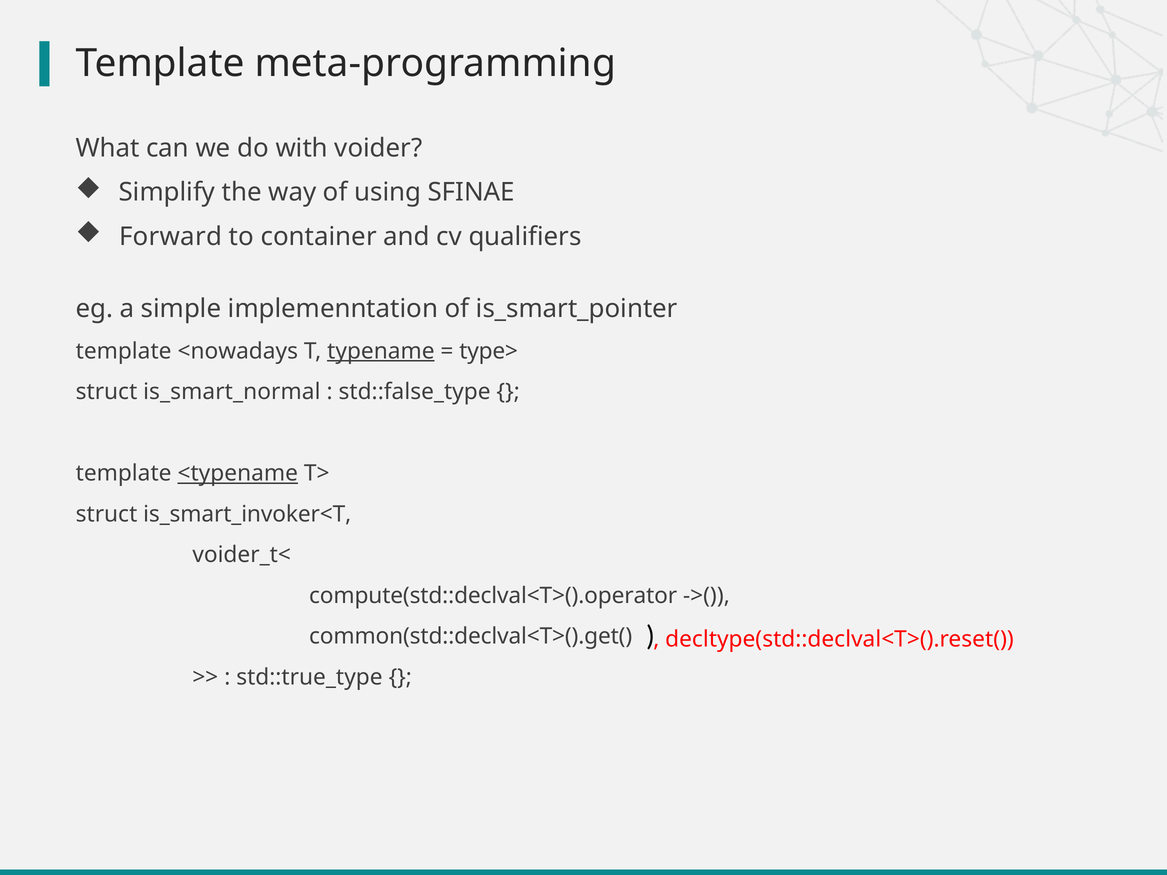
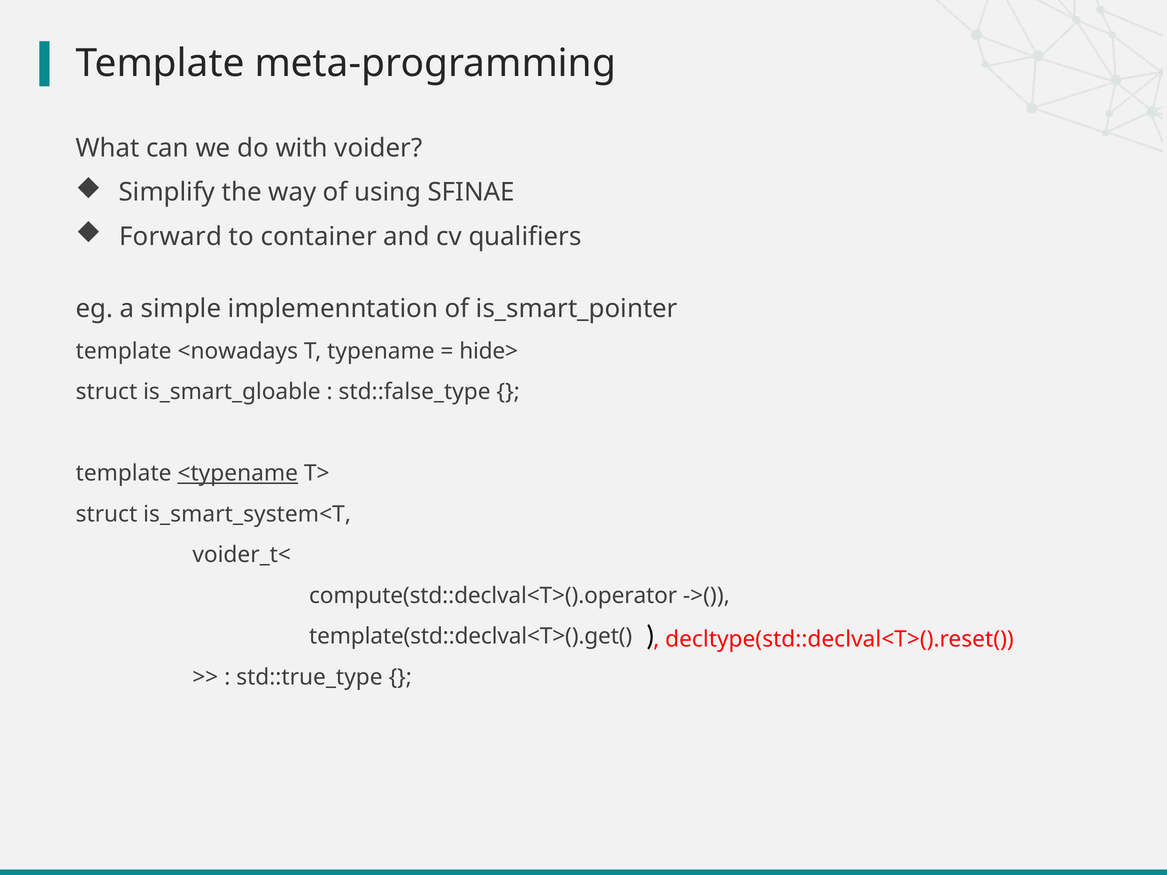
typename underline: present -> none (381, 351)
type>: type> -> hide> (489, 351)
is_smart_normal: is_smart_normal -> is_smart_gloable (232, 392)
is_smart_invoker<T: is_smart_invoker<T -> is_smart_system<T (247, 514)
common(std::declval<T>().get(: common(std::declval<T>().get( -> template(std::declval<T>().get( (471, 636)
